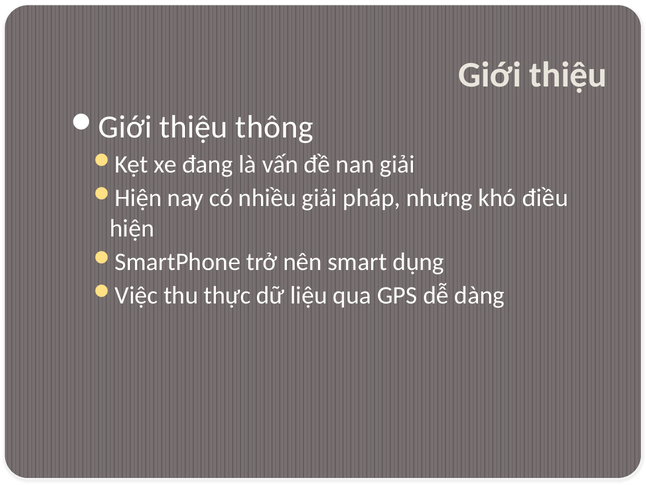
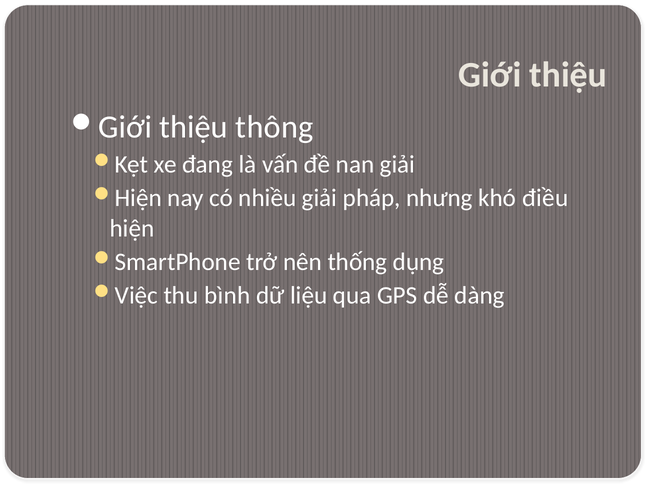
smart: smart -> thống (357, 262)
thực: thực -> bình (227, 295)
